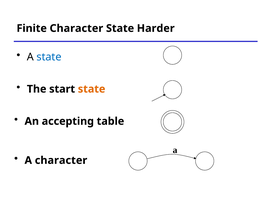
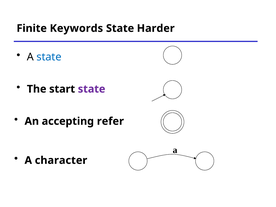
Finite Character: Character -> Keywords (76, 28)
state colour: orange -> purple (92, 89)
table: table -> refer (110, 121)
